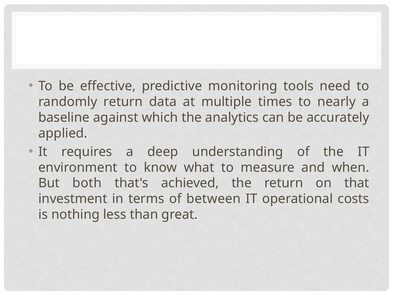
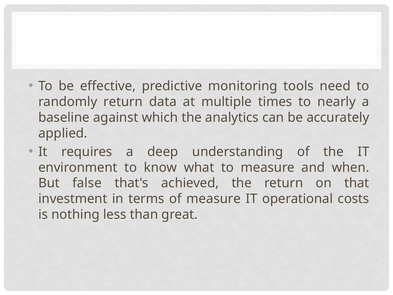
both: both -> false (87, 183)
of between: between -> measure (214, 199)
